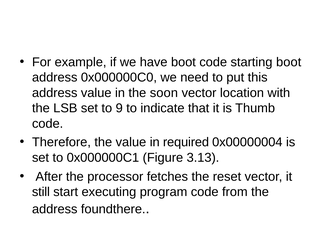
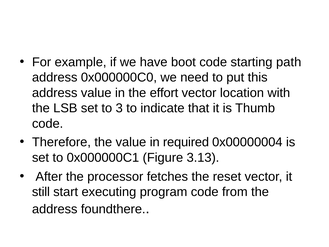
starting boot: boot -> path (289, 62)
soon: soon -> effort (164, 93)
9: 9 -> 3 (119, 108)
